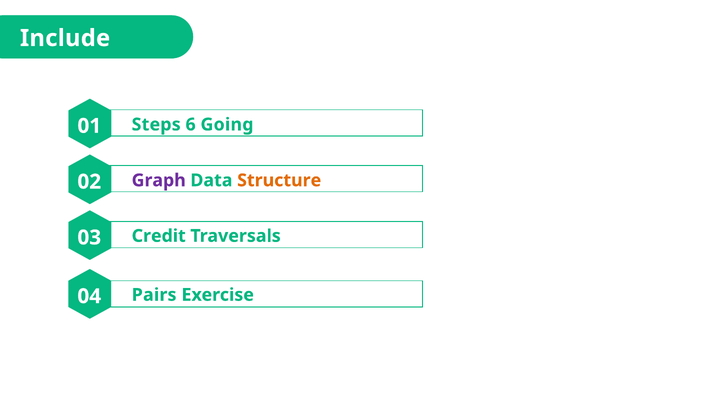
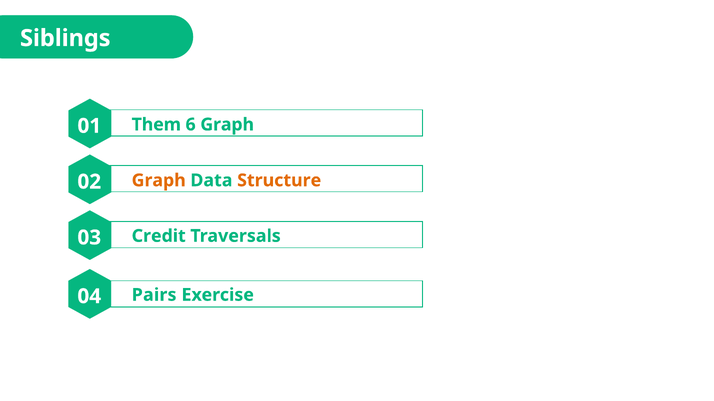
Include: Include -> Siblings (65, 38)
Steps: Steps -> Them (156, 125)
6 Going: Going -> Graph (227, 125)
Graph colour: purple -> orange (159, 181)
